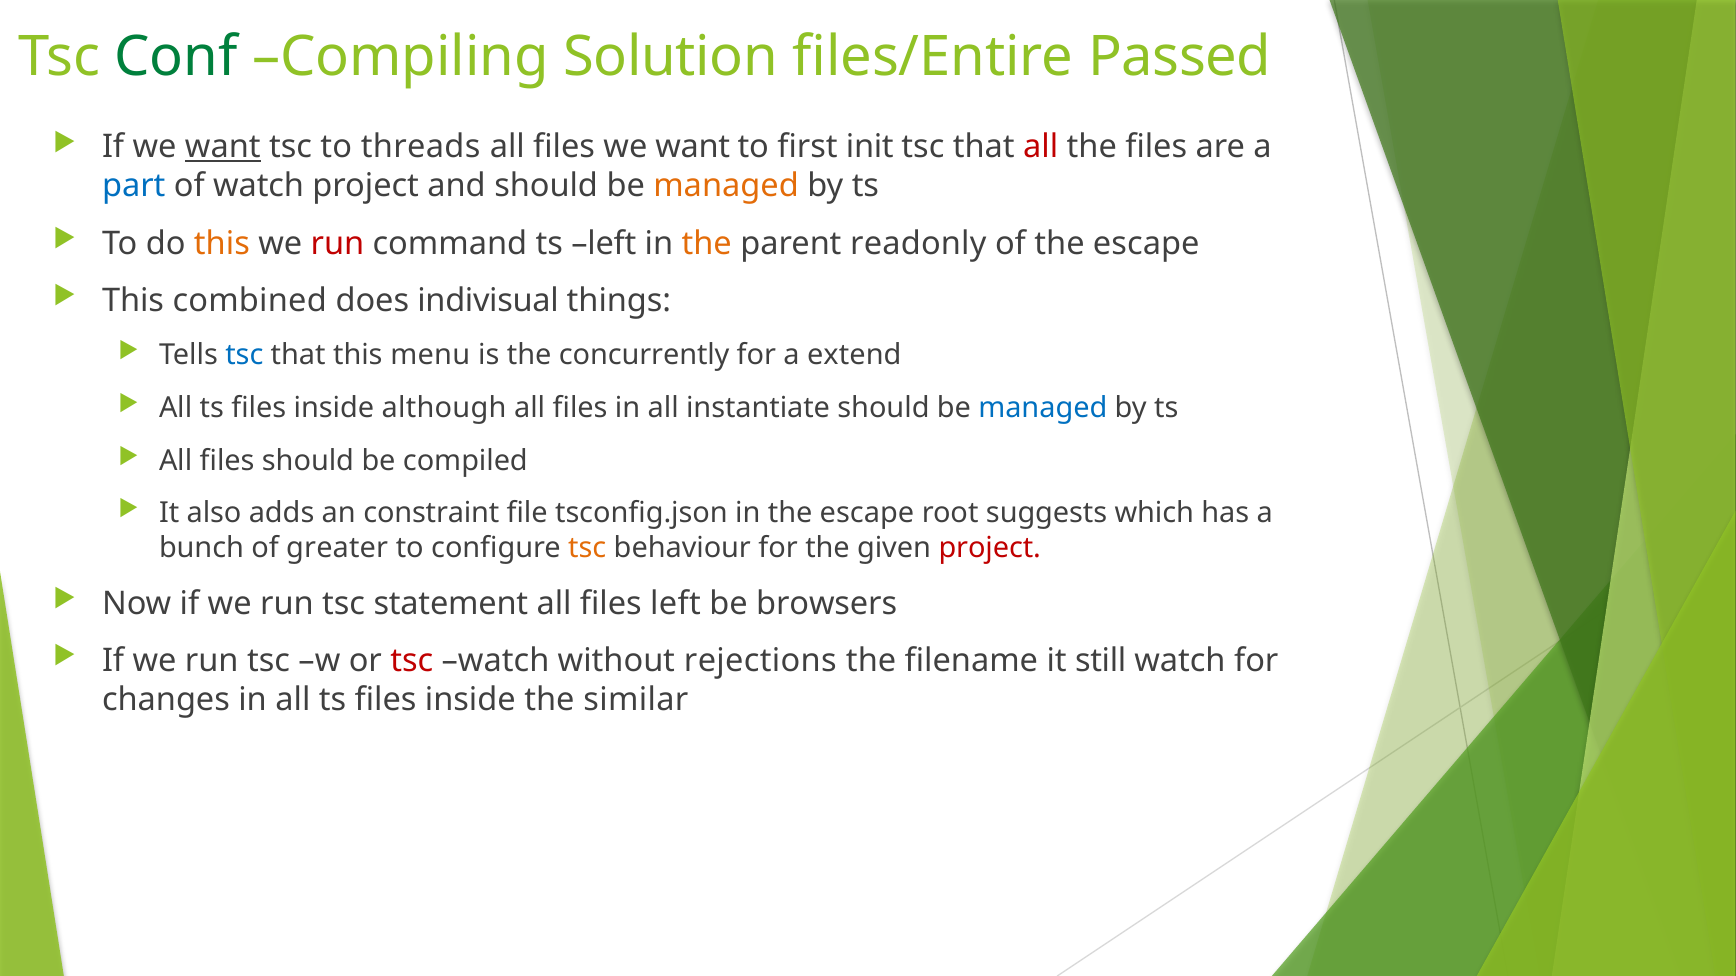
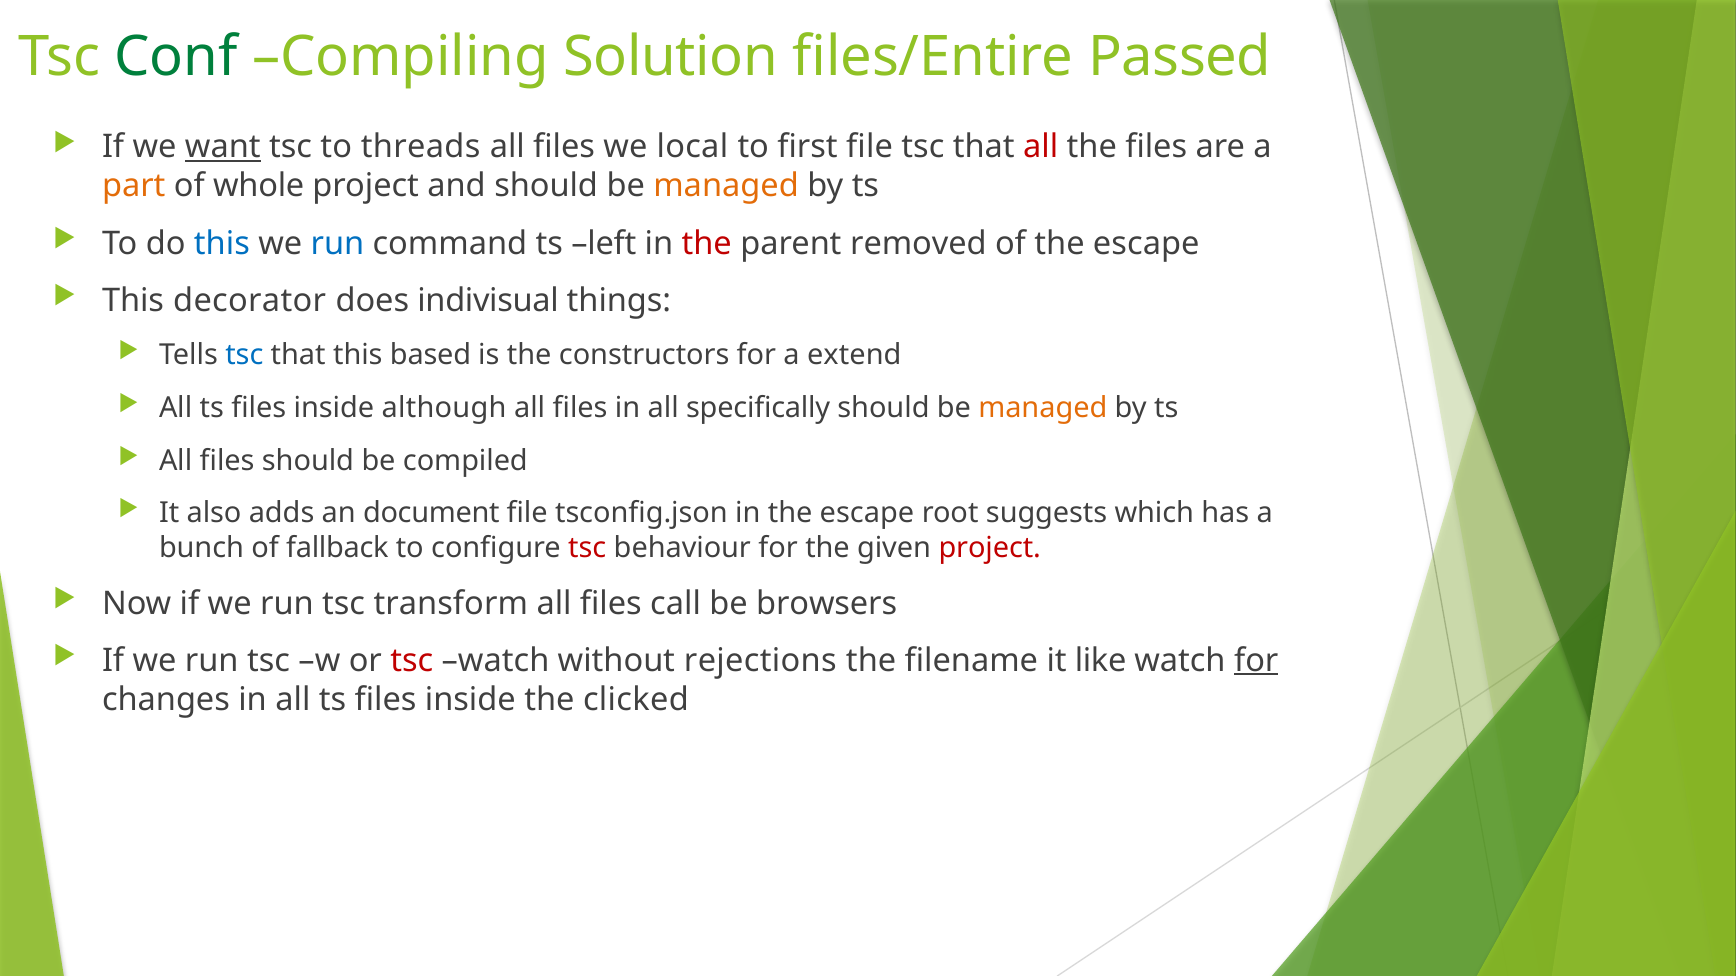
files we want: want -> local (692, 147)
first init: init -> file (870, 147)
part colour: blue -> orange (134, 186)
of watch: watch -> whole (259, 186)
this colour: orange -> blue (222, 243)
run colour: red -> blue (337, 243)
the colour: orange -> red (707, 243)
readonly: readonly -> removed (918, 243)
combined: combined -> decorator (250, 301)
menu: menu -> based (431, 355)
concurrently: concurrently -> constructors (644, 355)
instantiate: instantiate -> specifically (758, 408)
managed colour: blue -> orange (1043, 408)
constraint: constraint -> document (431, 514)
greater: greater -> fallback (337, 548)
tsc colour: orange -> red (587, 548)
statement: statement -> transform (451, 604)
files left: left -> call (676, 604)
still: still -> like (1101, 661)
for underline: none -> present (1256, 661)
similar: similar -> clicked (636, 700)
